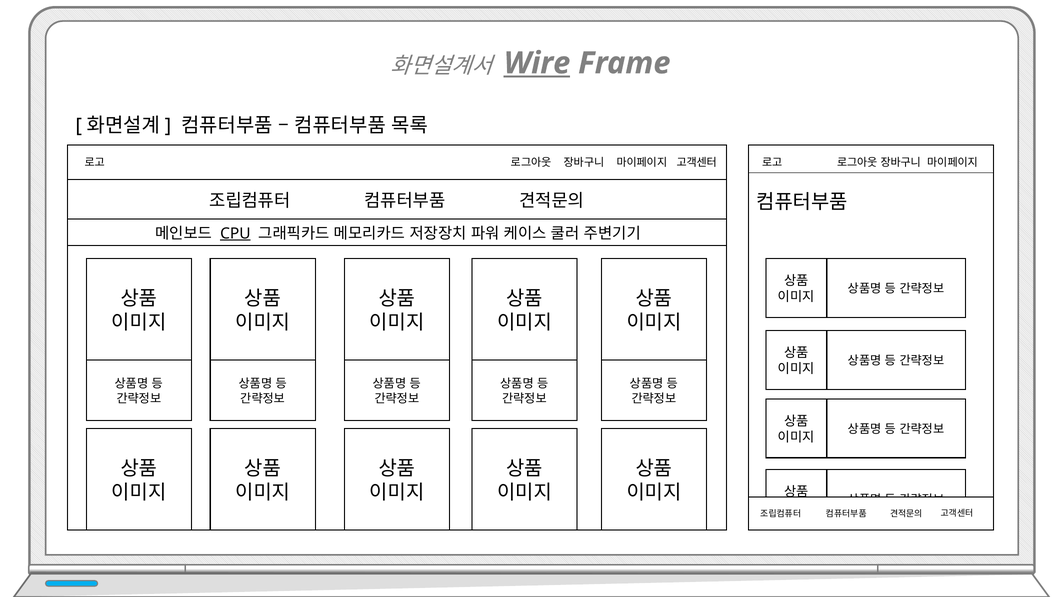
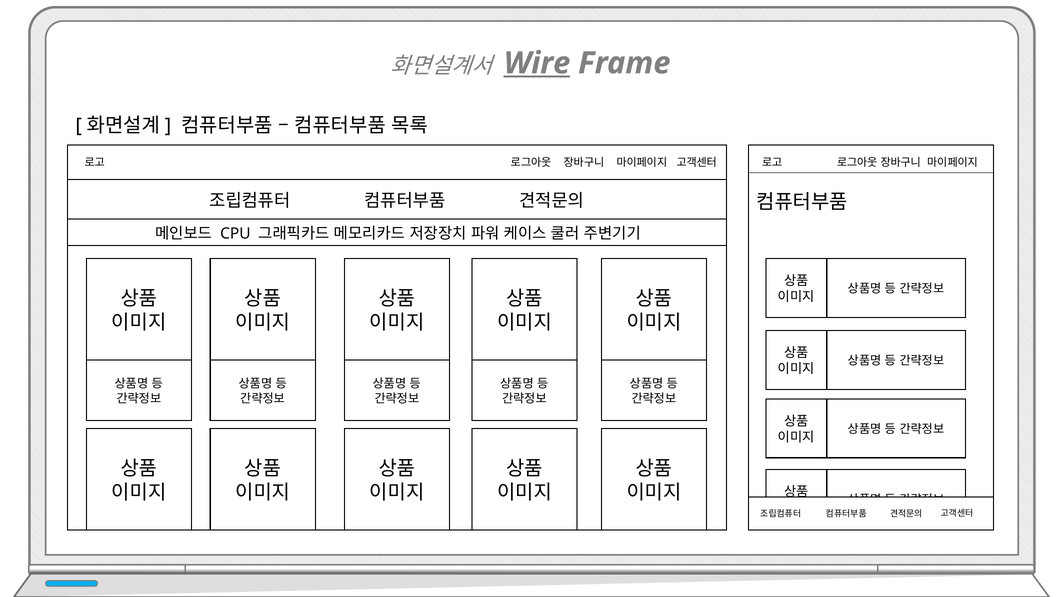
CPU underline: present -> none (235, 233)
